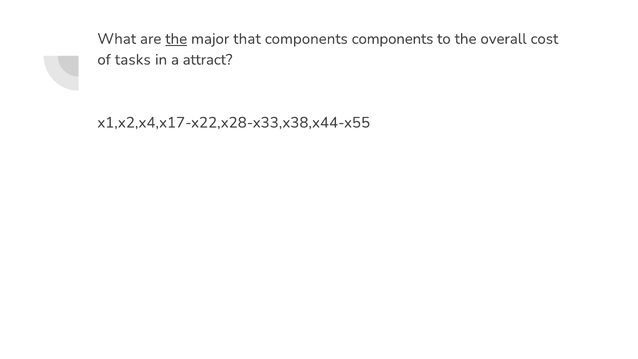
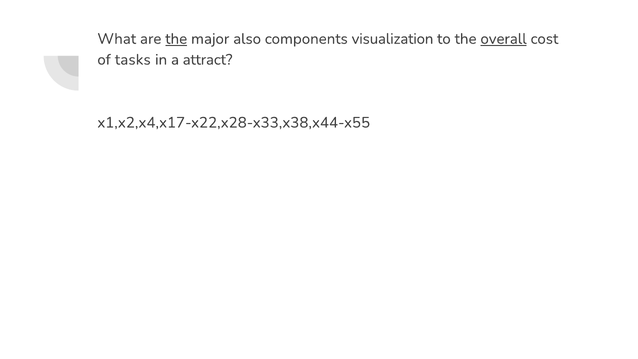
that: that -> also (247, 39)
components components: components -> visualization (393, 39)
overall underline: none -> present (504, 39)
